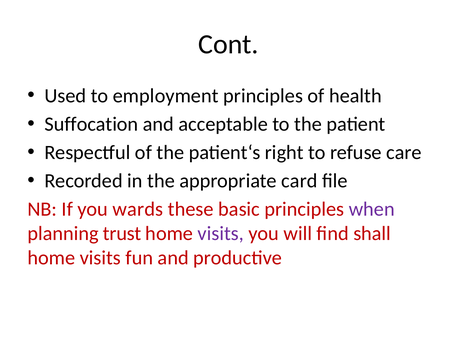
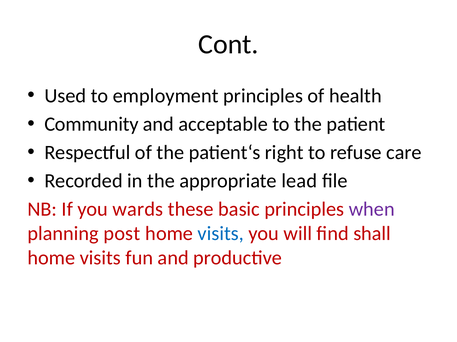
Suffocation: Suffocation -> Community (92, 124)
card: card -> lead (299, 181)
trust: trust -> post (122, 234)
visits colour: purple -> blue (221, 234)
